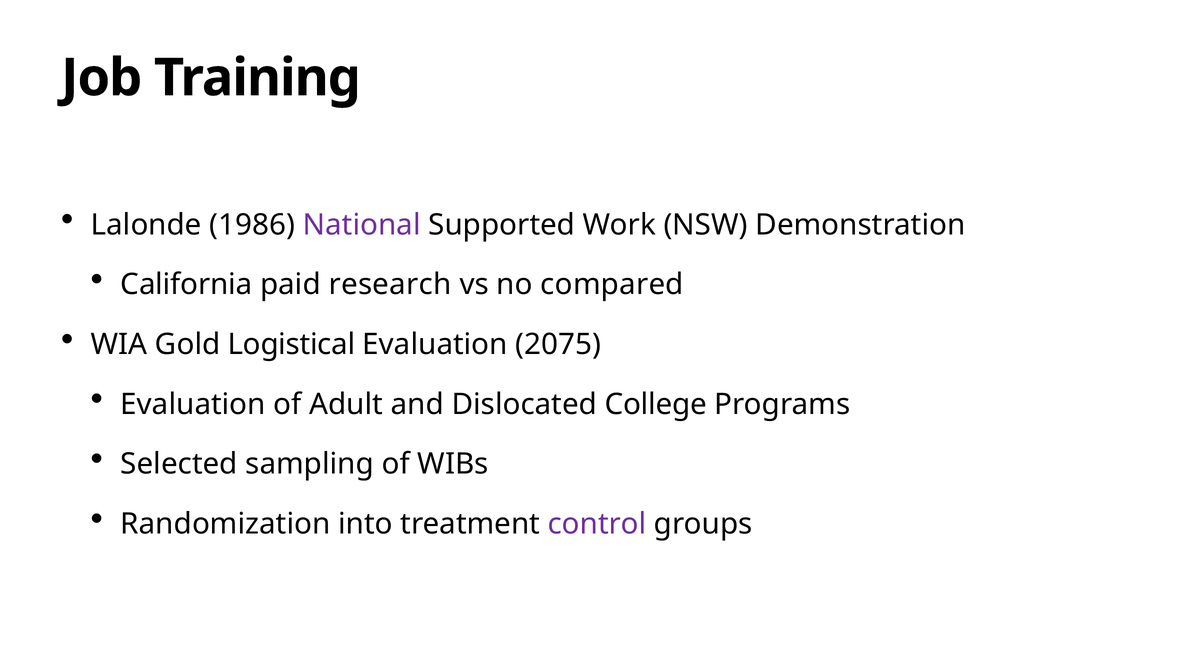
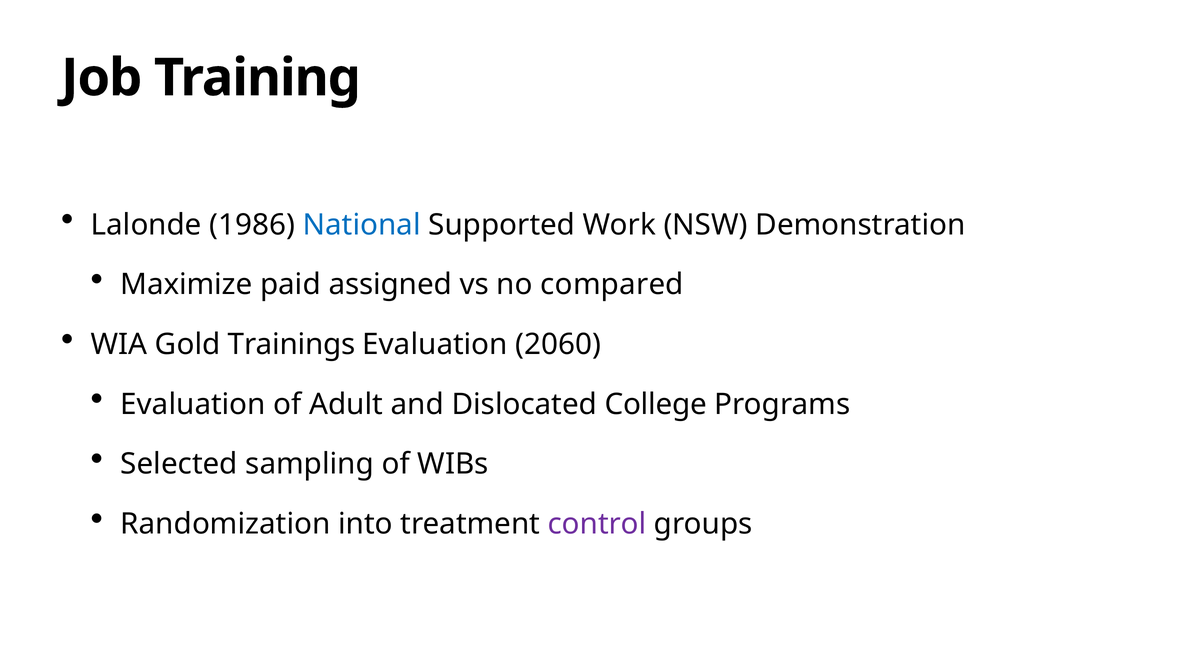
National colour: purple -> blue (362, 225)
California: California -> Maximize (186, 285)
research: research -> assigned (390, 285)
Logistical: Logistical -> Trainings (292, 345)
2075: 2075 -> 2060 (558, 345)
